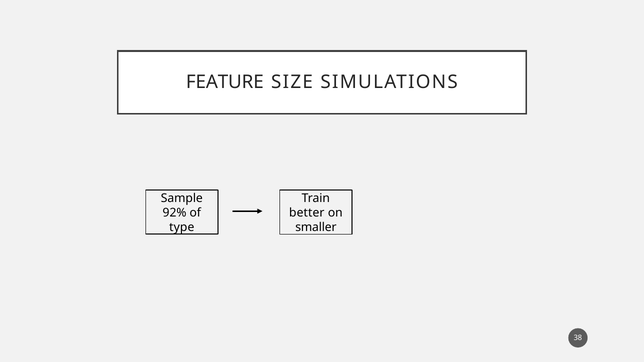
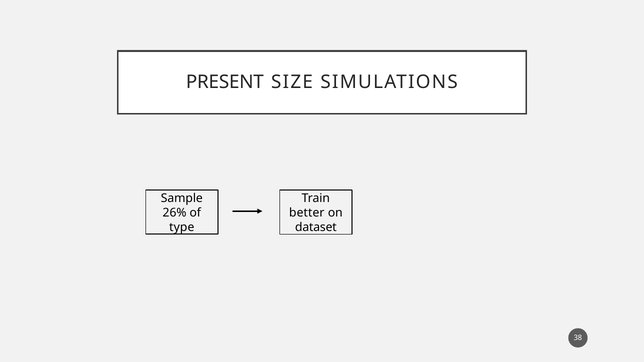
FEATURE: FEATURE -> PRESENT (225, 82)
92%: 92% -> 26% (175, 213)
smaller: smaller -> dataset (316, 228)
